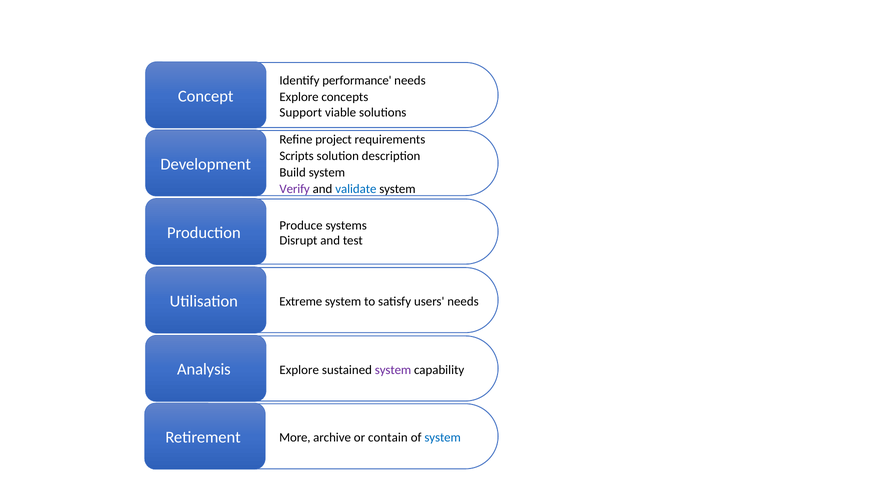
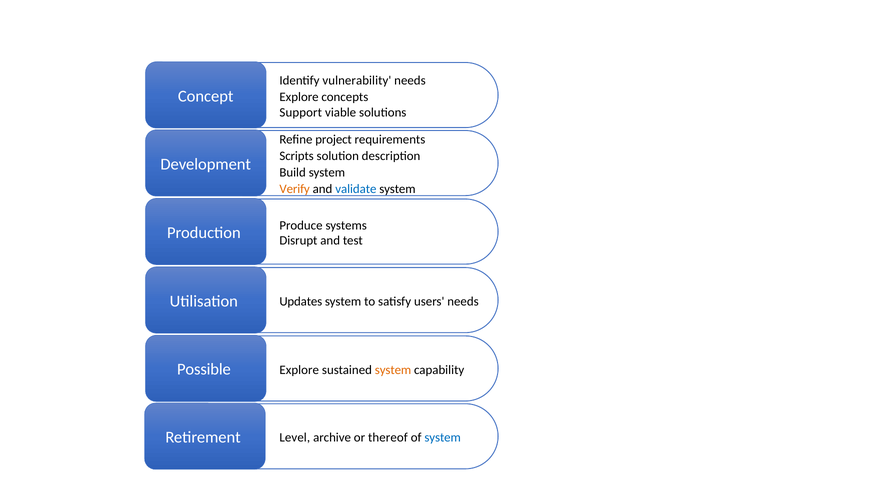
performance: performance -> vulnerability (357, 80)
Verify colour: purple -> orange (295, 189)
Extreme: Extreme -> Updates (301, 302)
Analysis: Analysis -> Possible (204, 370)
system colour: purple -> orange (393, 370)
More: More -> Level (295, 438)
contain: contain -> thereof (388, 438)
